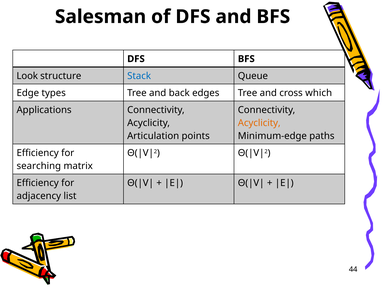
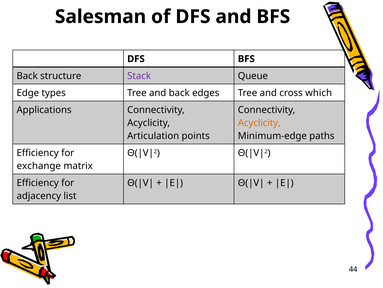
Look: Look -> Back (27, 76)
Stack colour: blue -> purple (139, 76)
searching: searching -> exchange (39, 166)
